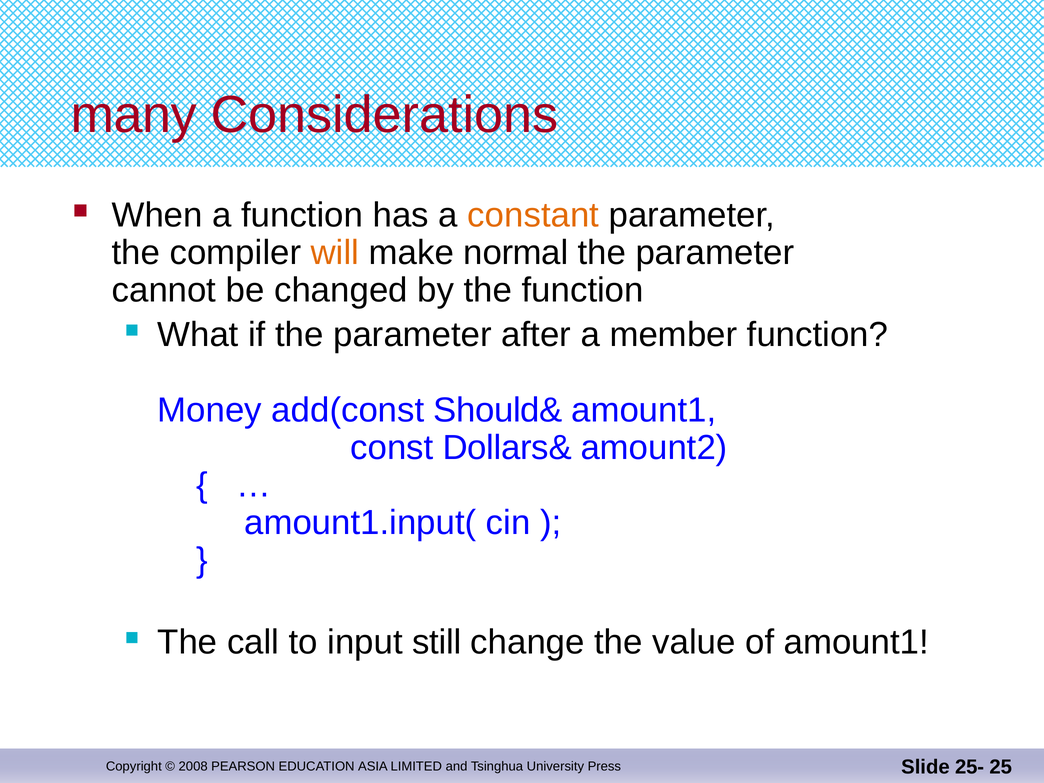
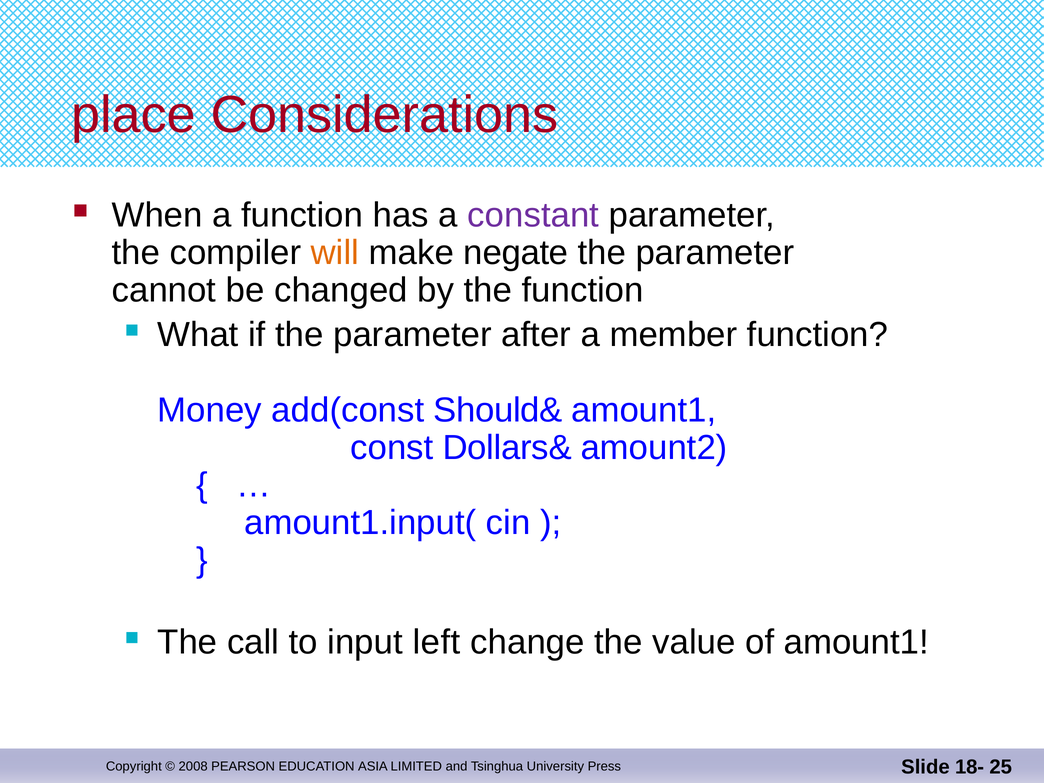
many: many -> place (134, 115)
constant colour: orange -> purple (533, 215)
normal: normal -> negate (516, 253)
still: still -> left (436, 642)
25-: 25- -> 18- (970, 767)
